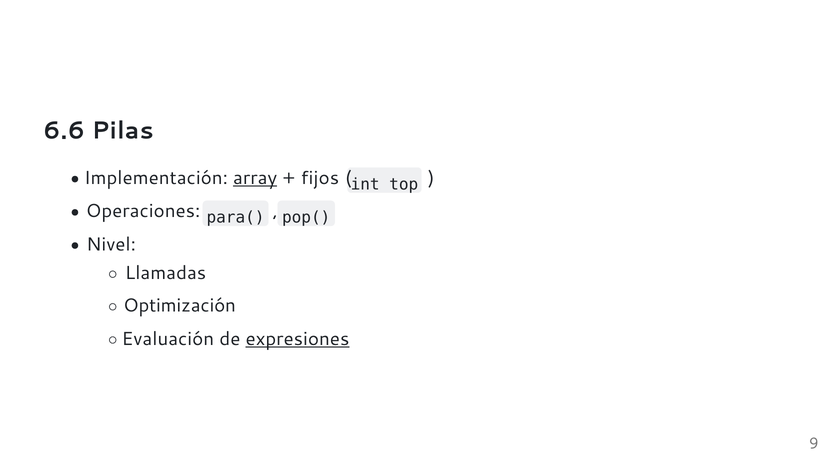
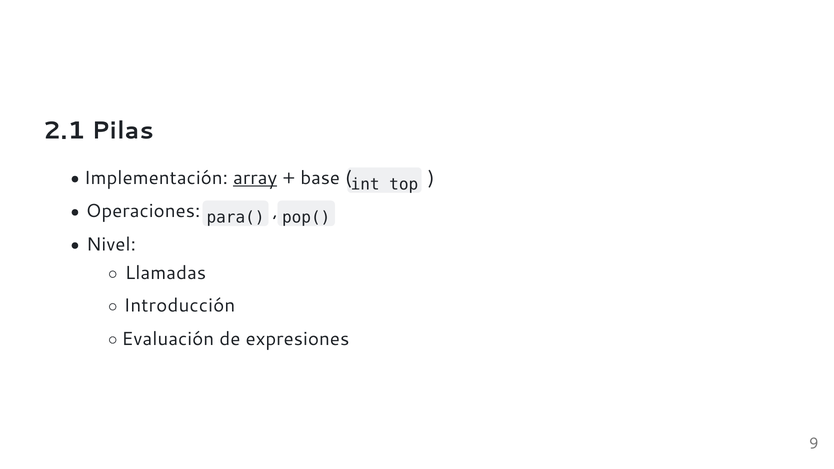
6.6: 6.6 -> 2.1 (64, 131)
fijos: fijos -> base (320, 178)
Optimización: Optimización -> Introducción (179, 306)
expresiones underline: present -> none (297, 339)
